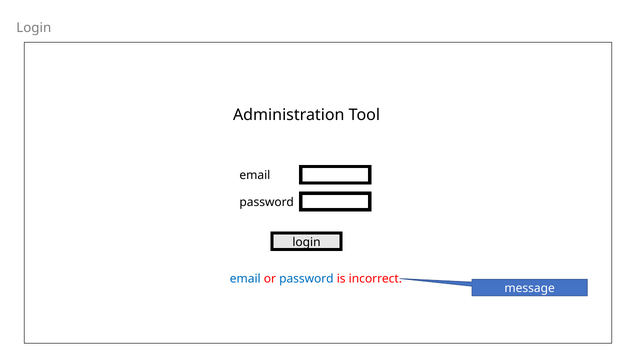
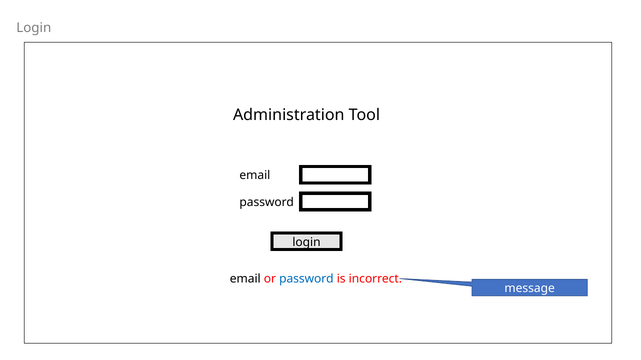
email colour: blue -> black (245, 279)
